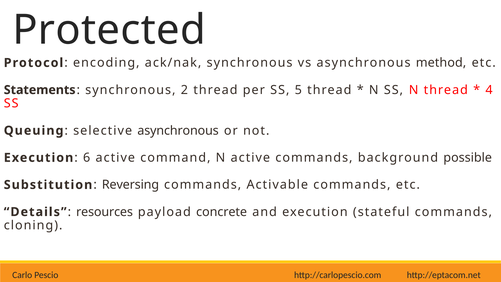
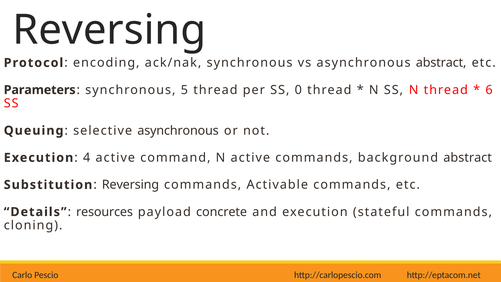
Protected: Protected -> Reversing (109, 30)
asynchronous method: method -> abstract (441, 63)
Statements: Statements -> Parameters (40, 90)
2: 2 -> 5 (184, 90)
5: 5 -> 0 (298, 90)
4: 4 -> 6 (489, 90)
6: 6 -> 4 (87, 158)
background possible: possible -> abstract (468, 158)
